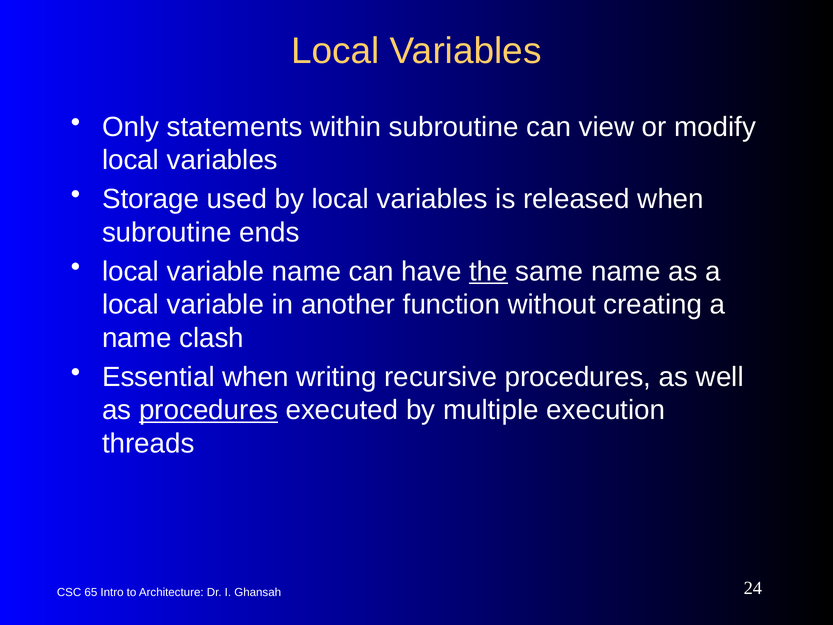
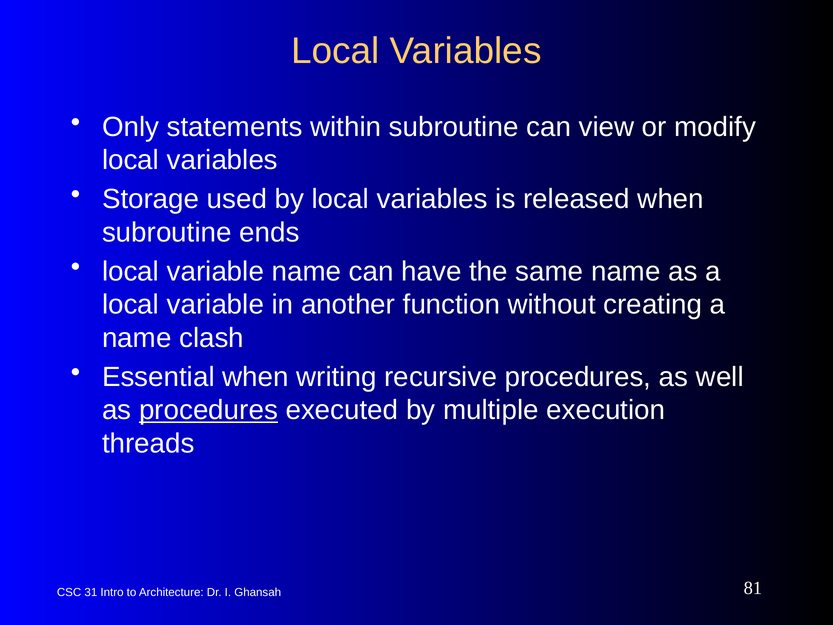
the underline: present -> none (488, 271)
65: 65 -> 31 (91, 592)
24: 24 -> 81 (753, 588)
